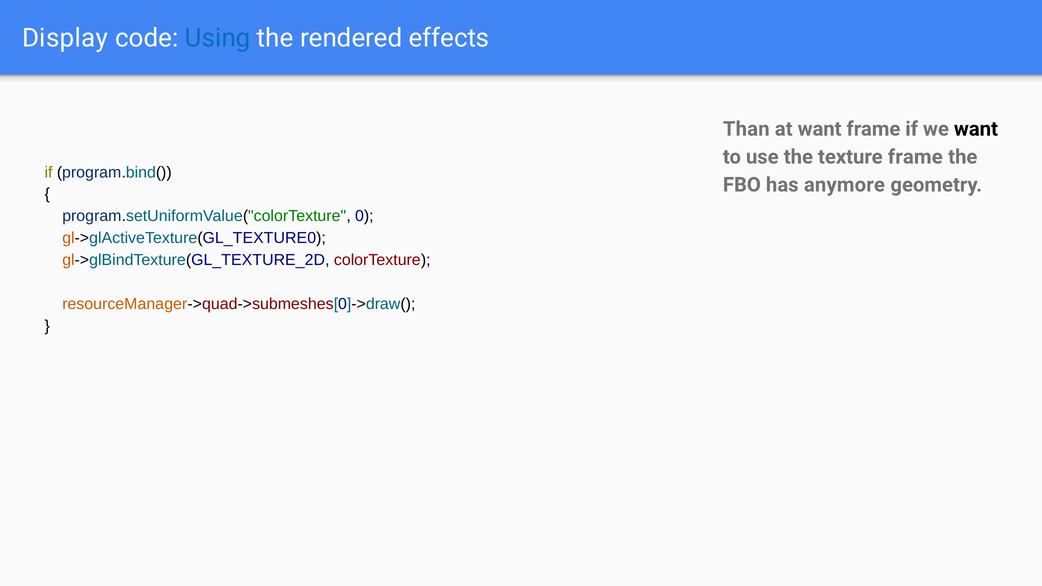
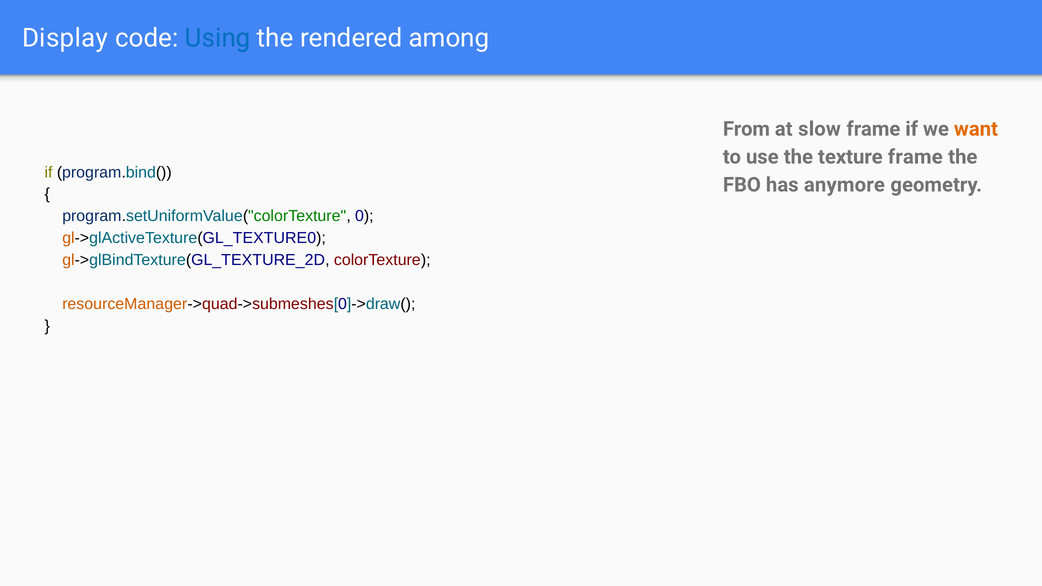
effects: effects -> among (449, 38)
Than: Than -> From (746, 129)
at want: want -> slow (819, 129)
want colour: black -> orange (976, 129)
